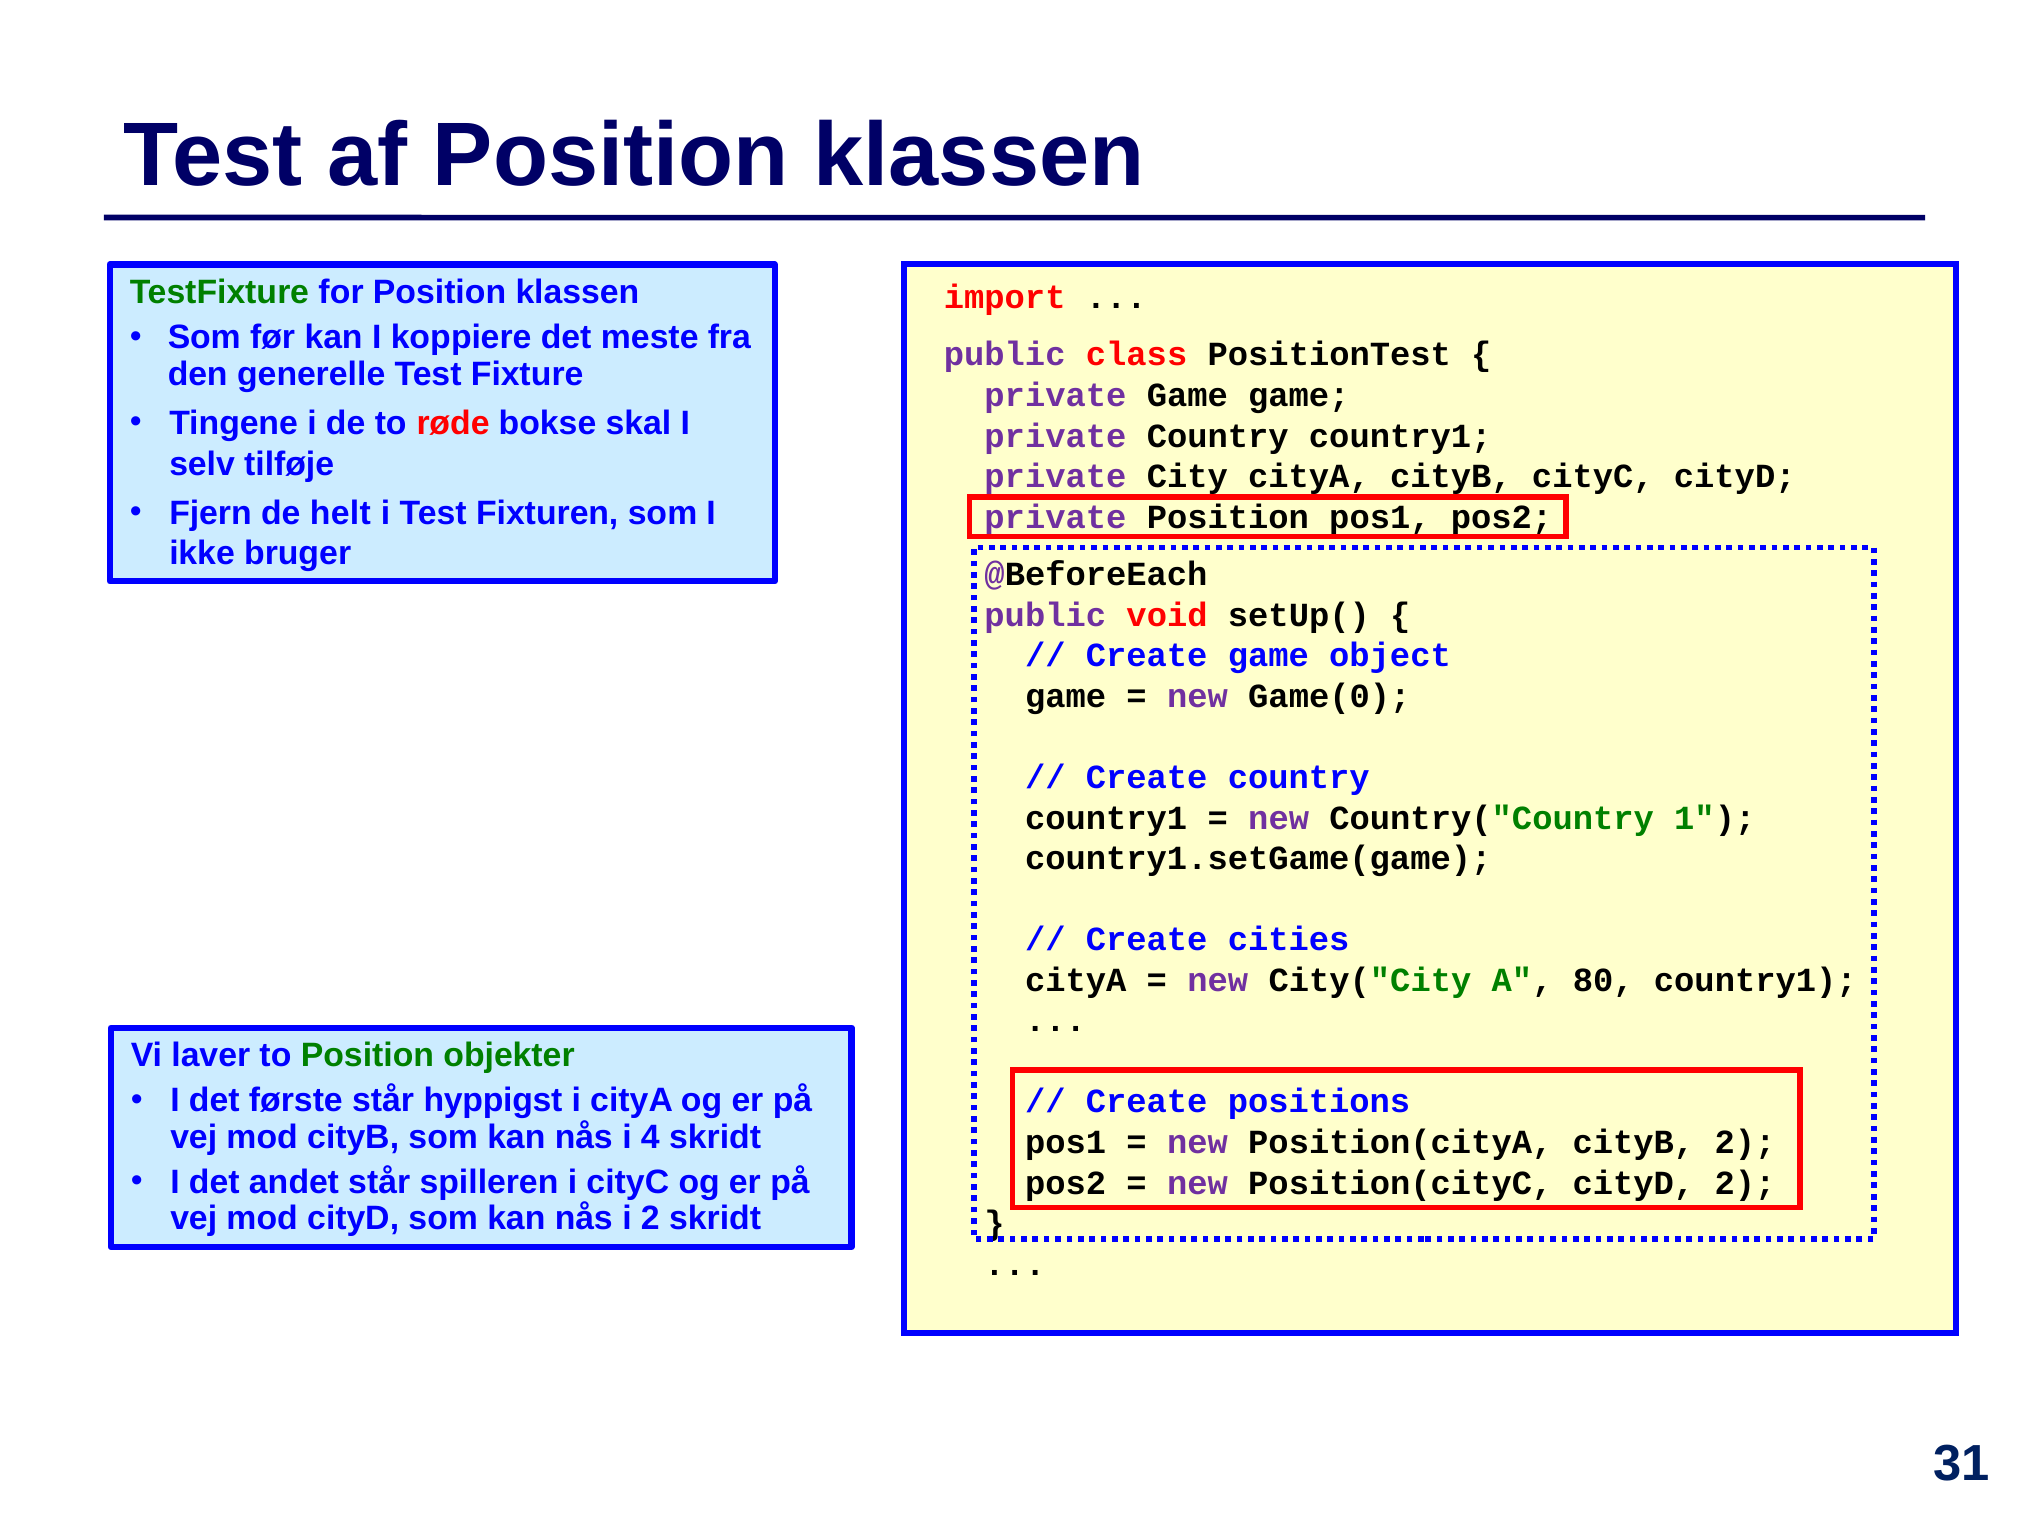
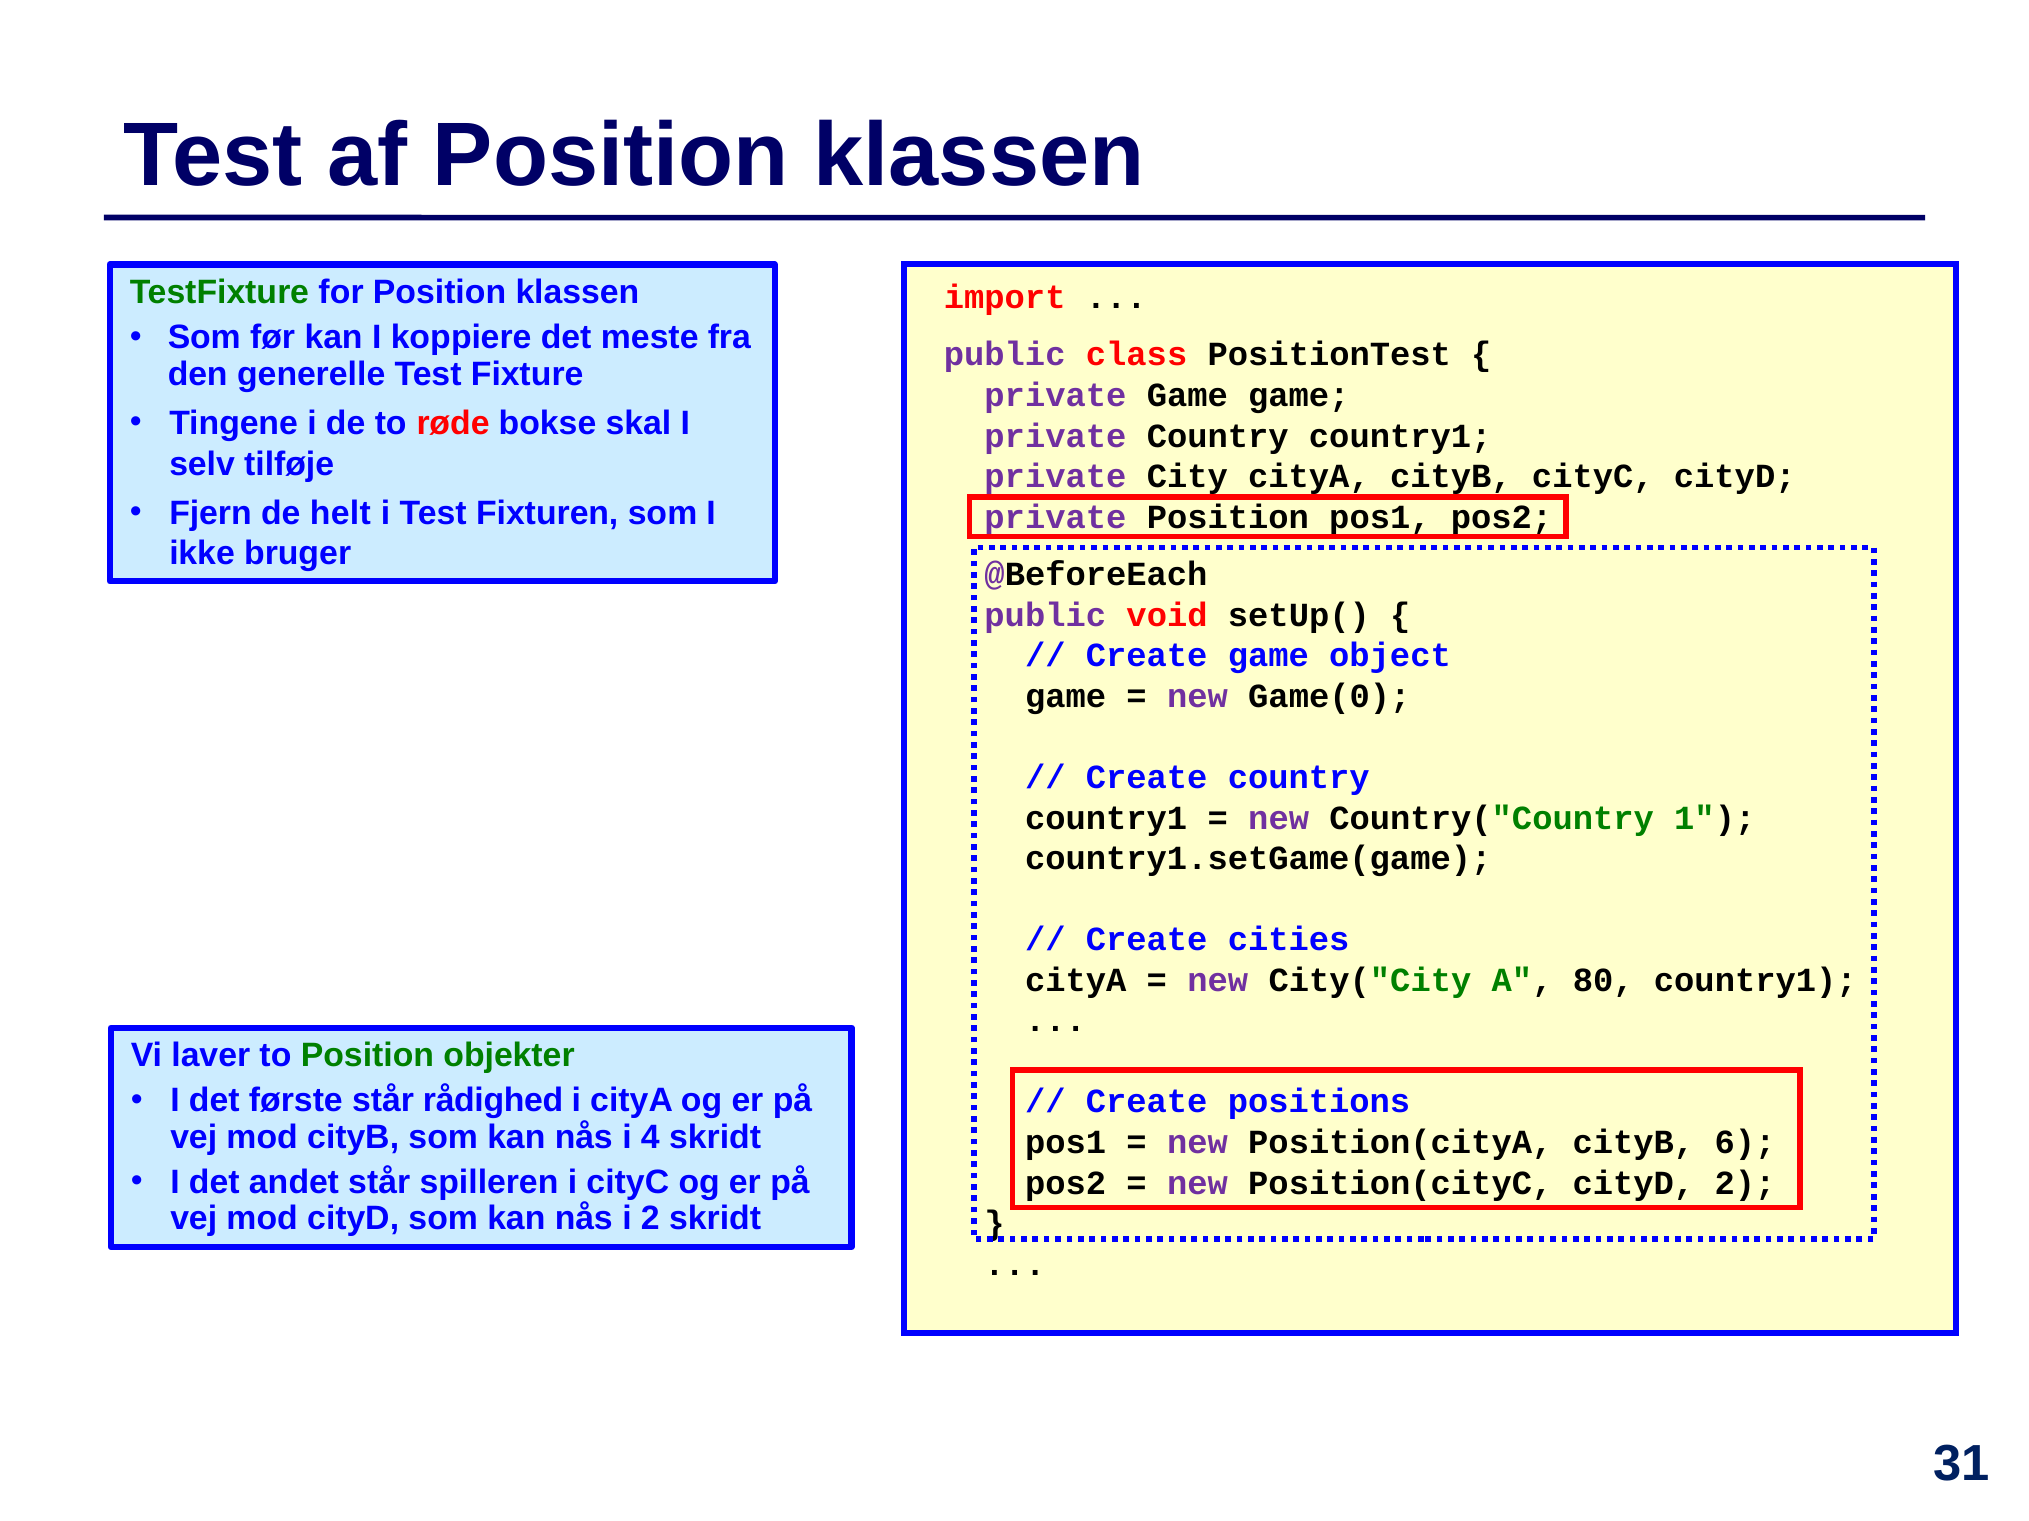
hyppigst: hyppigst -> rådighed (493, 1101)
cityB 2: 2 -> 6 (1745, 1143)
